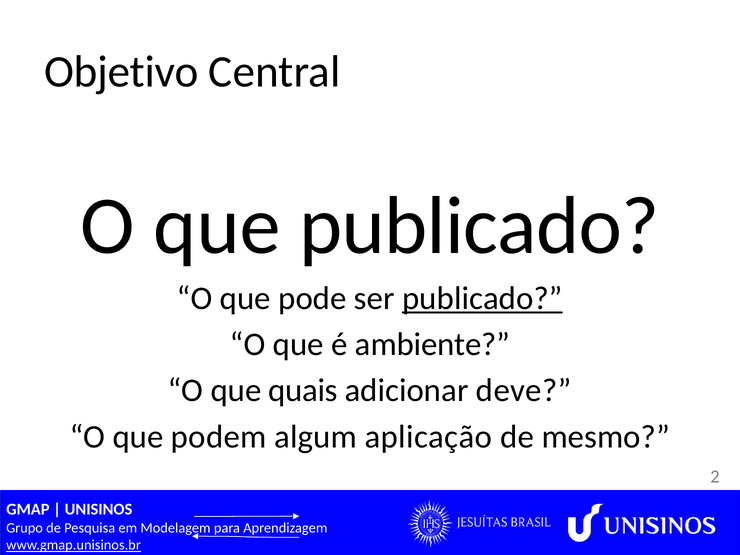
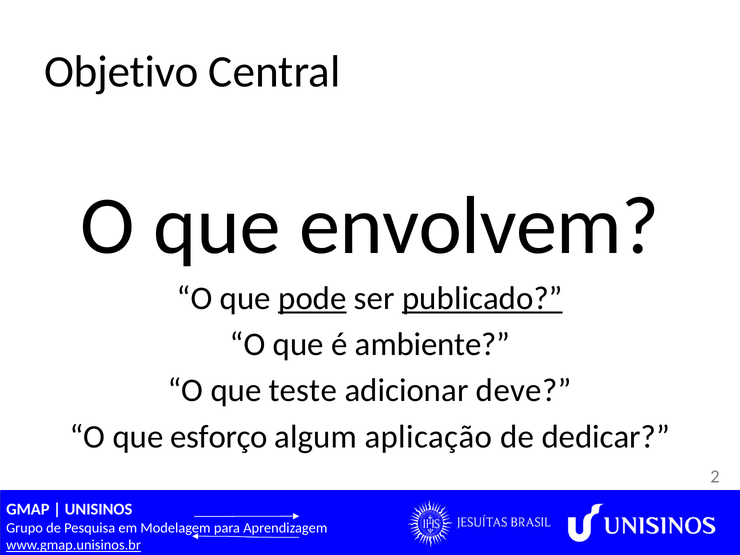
que publicado: publicado -> envolvem (479, 226)
pode underline: none -> present (312, 298)
quais: quais -> teste (303, 391)
podem: podem -> esforço (219, 437)
mesmo: mesmo -> dedicar (606, 437)
